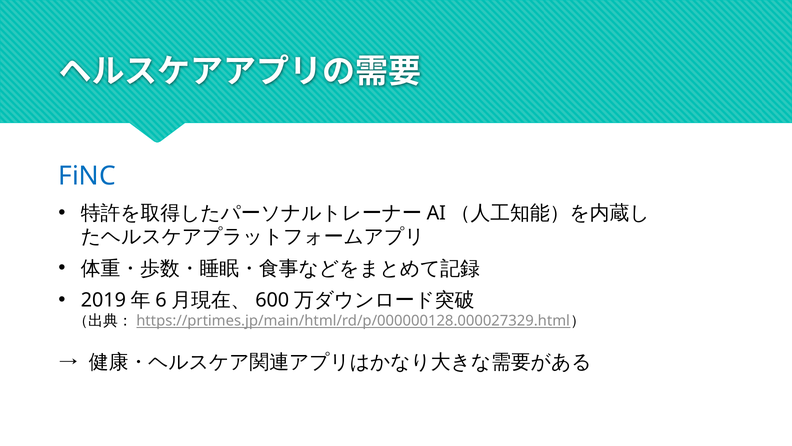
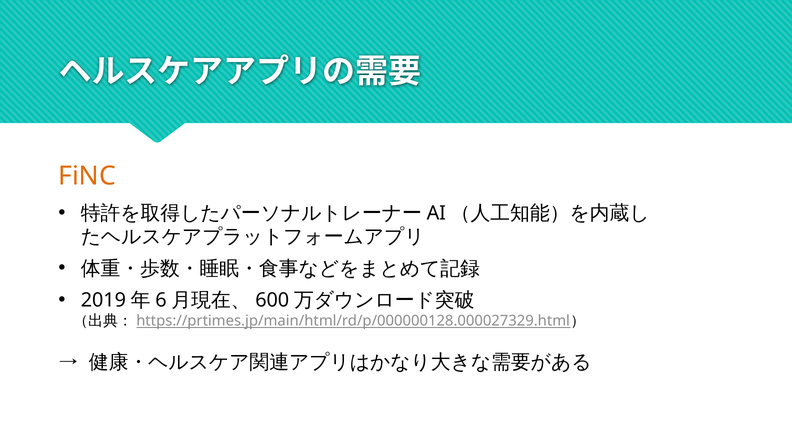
FiNC colour: blue -> orange (87, 176)
